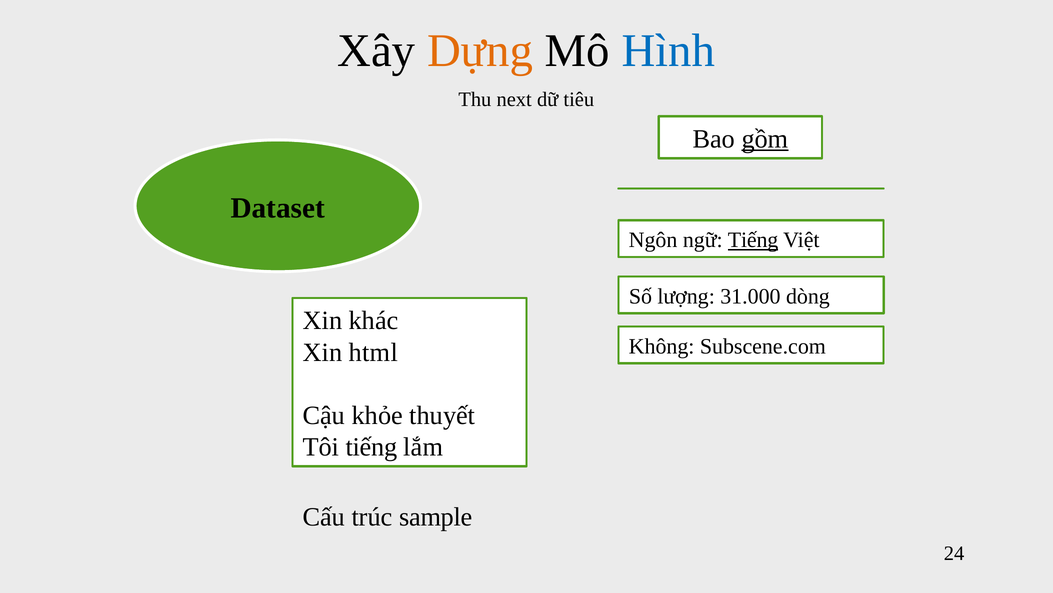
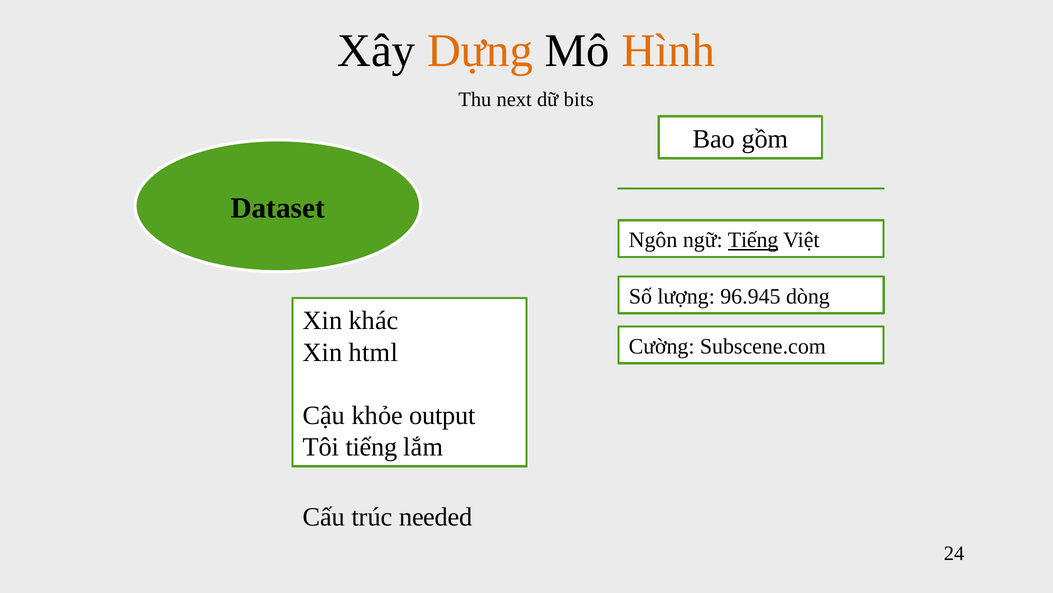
Hình colour: blue -> orange (668, 51)
tiêu: tiêu -> bits (579, 99)
gồm underline: present -> none (765, 139)
31.000: 31.000 -> 96.945 (750, 296)
Không: Không -> Cường (662, 346)
thuyết: thuyết -> output (442, 415)
sample: sample -> needed (436, 517)
